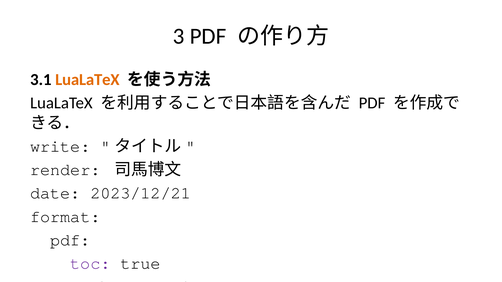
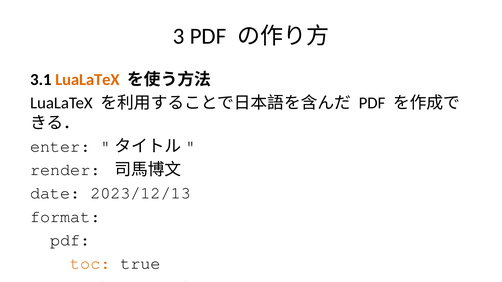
write: write -> enter (60, 147)
2023/12/21: 2023/12/21 -> 2023/12/13 (141, 193)
toc colour: purple -> orange (90, 264)
